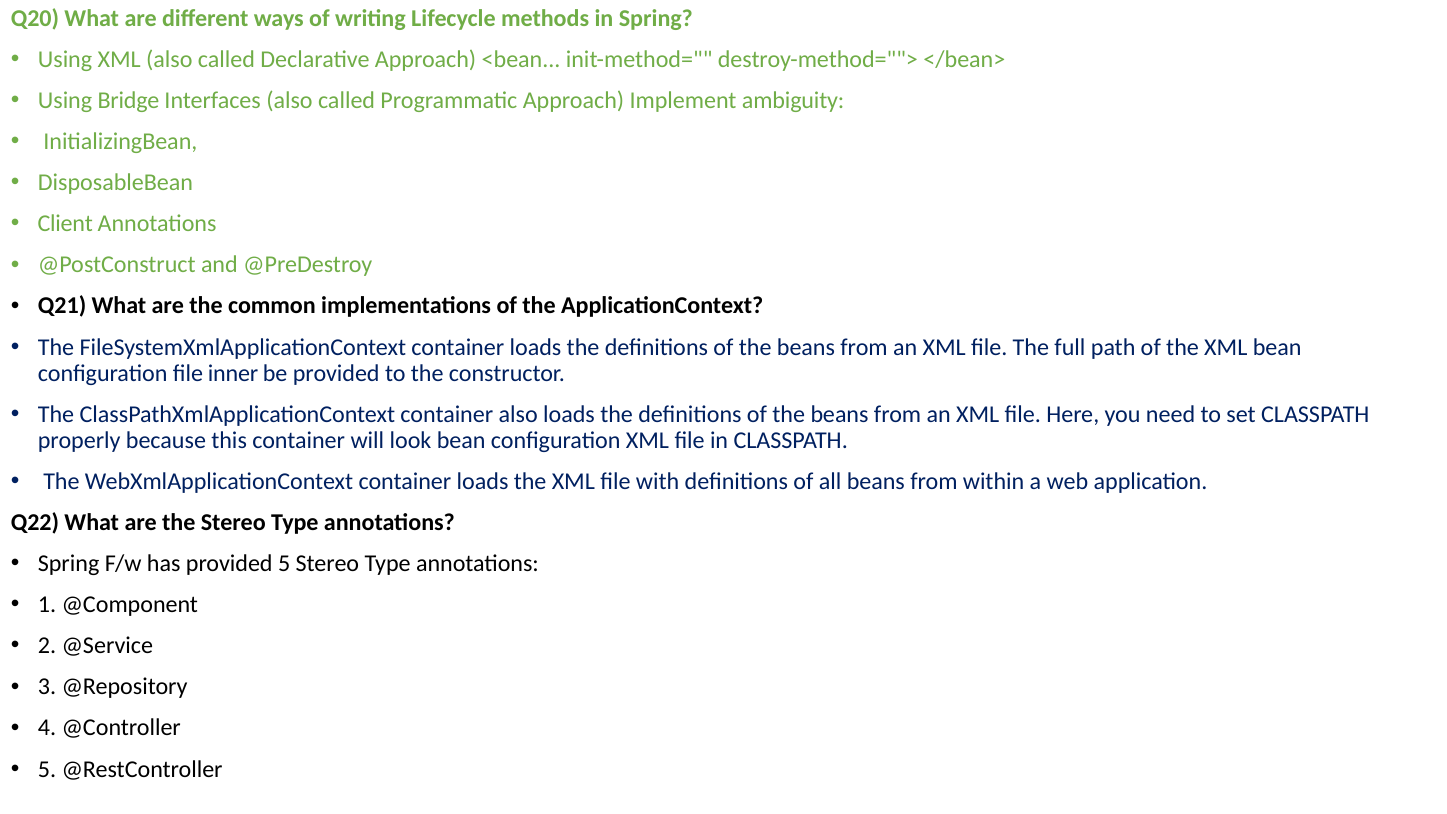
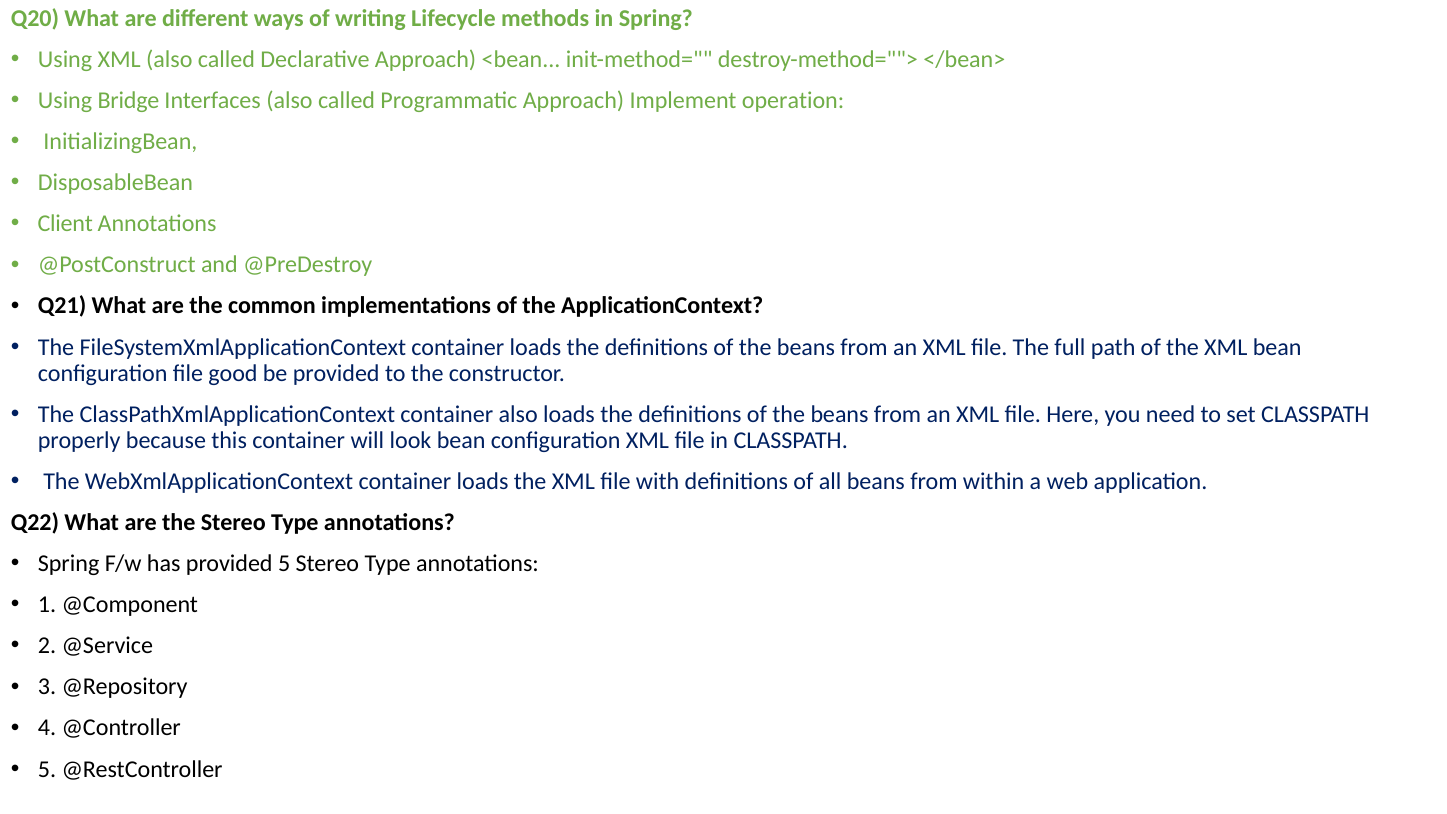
ambiguity: ambiguity -> operation (793, 100)
inner: inner -> good (233, 373)
